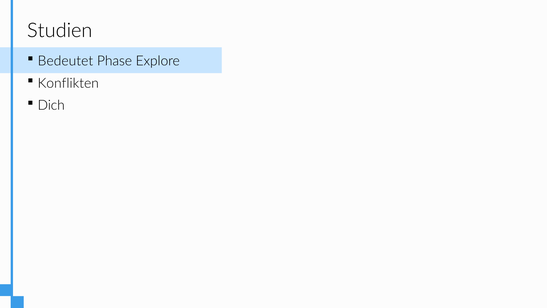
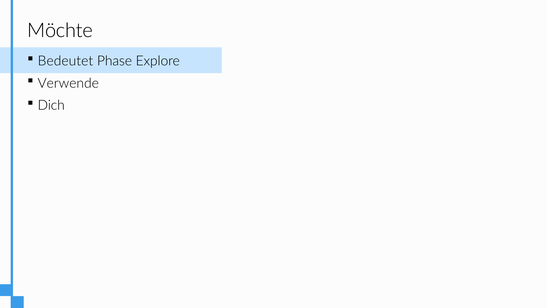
Studien: Studien -> Möchte (60, 30)
Konflikten: Konflikten -> Verwende (68, 83)
